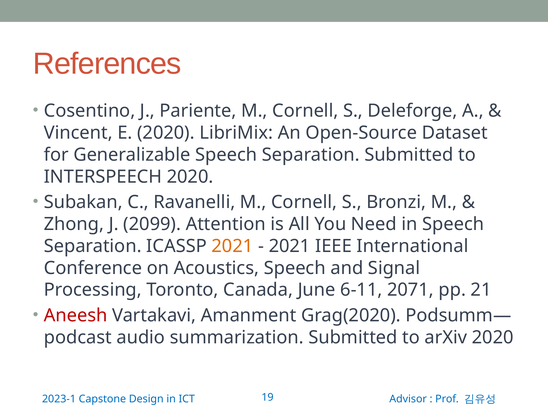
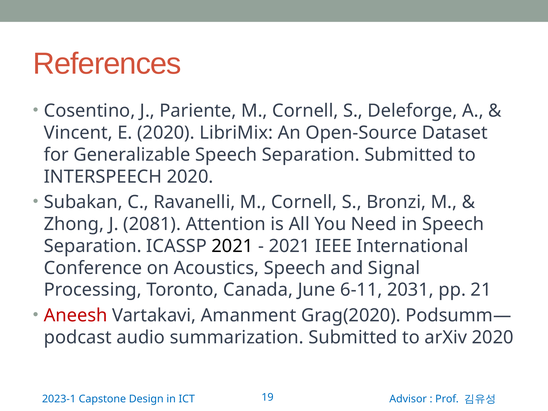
2099: 2099 -> 2081 (152, 224)
2021 colour: orange -> black (232, 246)
2071: 2071 -> 2031 (410, 290)
